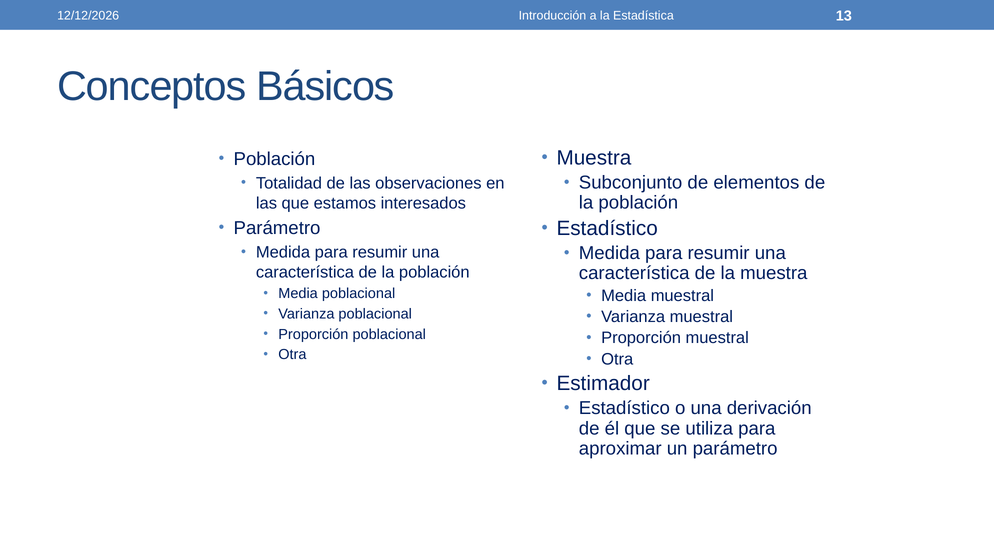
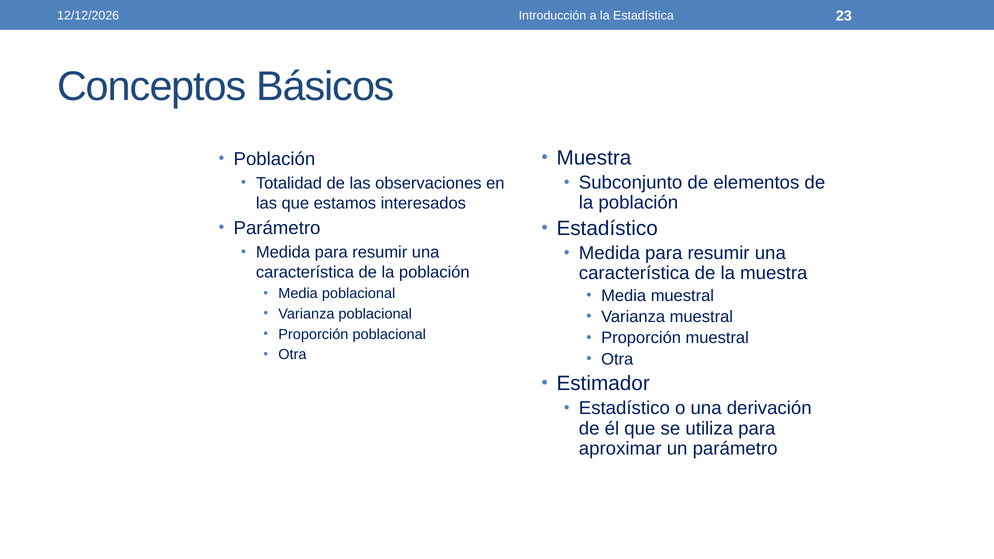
13: 13 -> 23 (844, 16)
